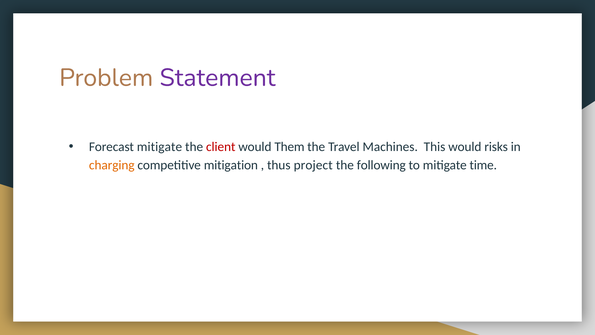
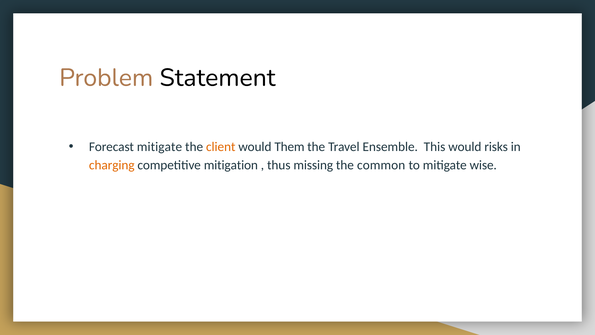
Statement colour: purple -> black (217, 78)
client colour: red -> orange (221, 147)
Machines: Machines -> Ensemble (390, 147)
project: project -> missing (313, 165)
following: following -> common (381, 165)
time: time -> wise (483, 165)
